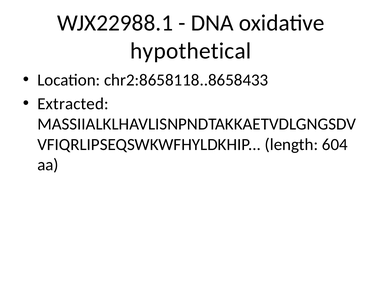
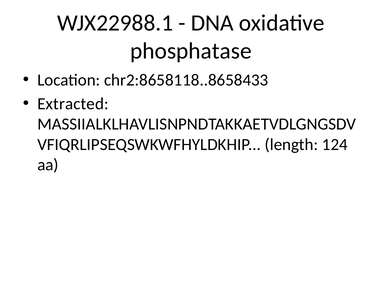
hypothetical: hypothetical -> phosphatase (191, 51)
604: 604 -> 124 (335, 145)
